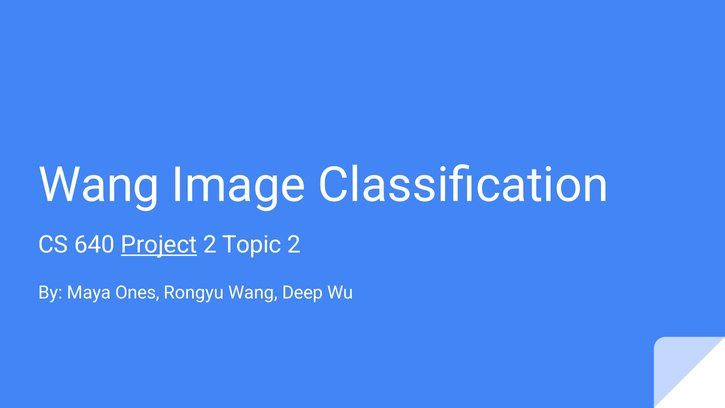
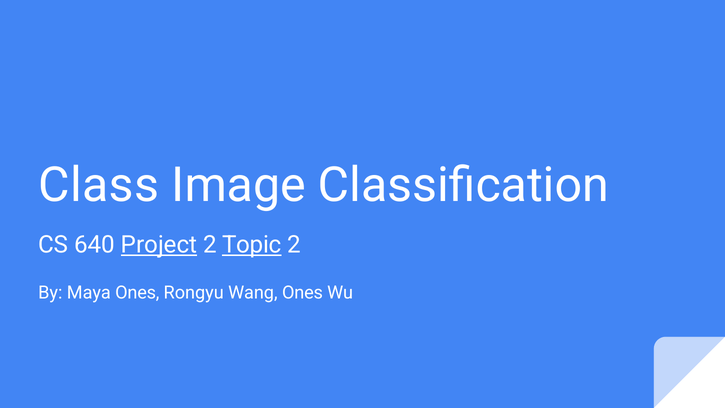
Wang: Wang -> Class (99, 185)
Topic underline: none -> present (252, 245)
Wang Deep: Deep -> Ones (303, 293)
